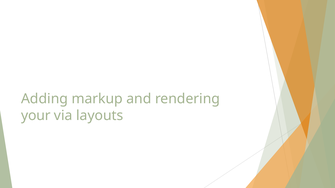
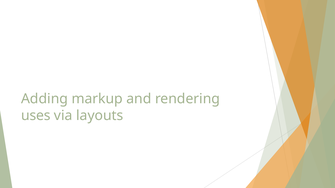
your: your -> uses (36, 116)
